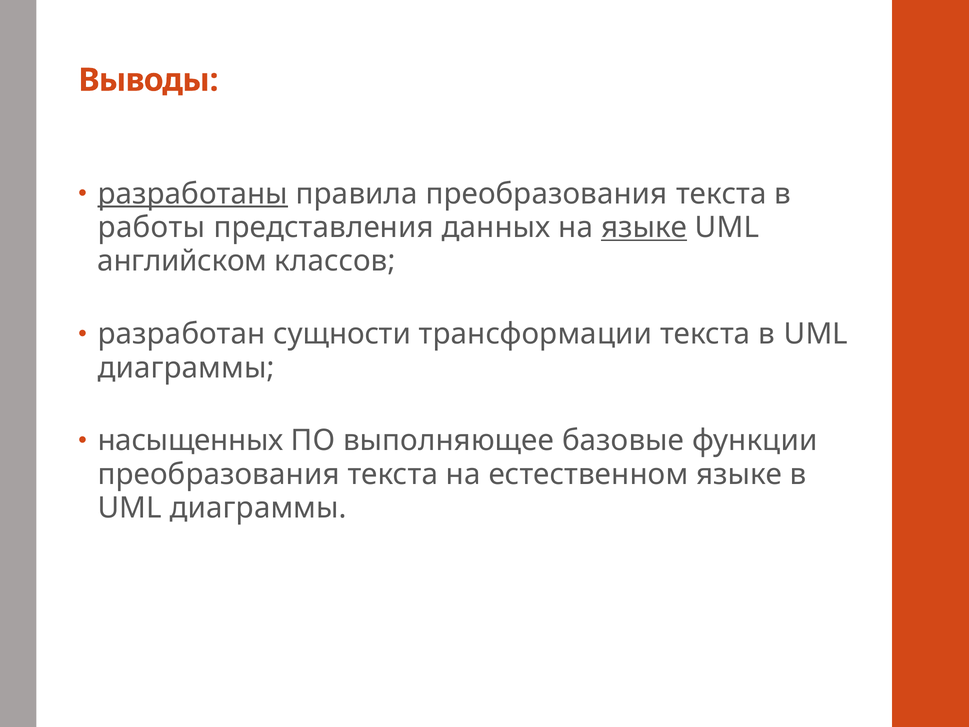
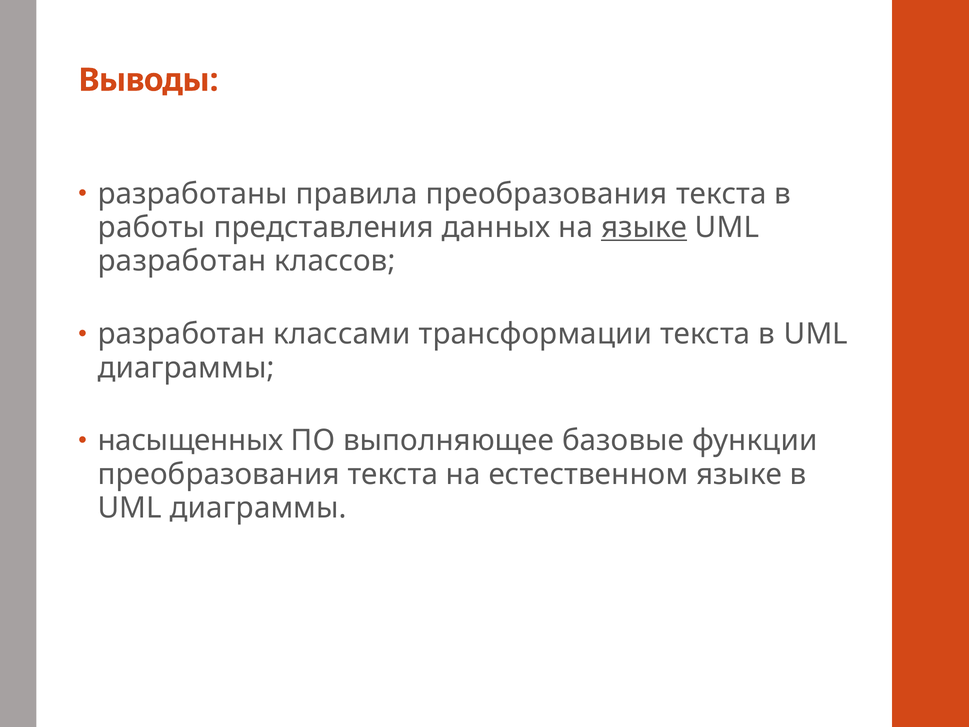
разработаны underline: present -> none (193, 194)
английском: английском -> разработан (182, 261)
сущности: сущности -> классами (342, 334)
